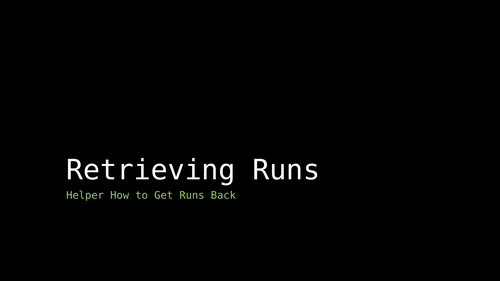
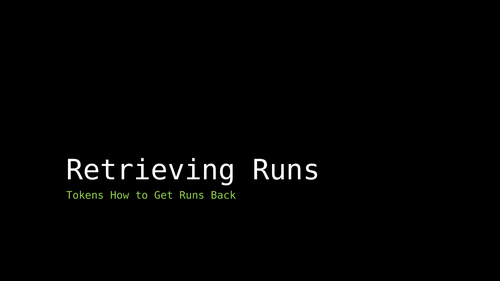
Helper: Helper -> Tokens (85, 196)
